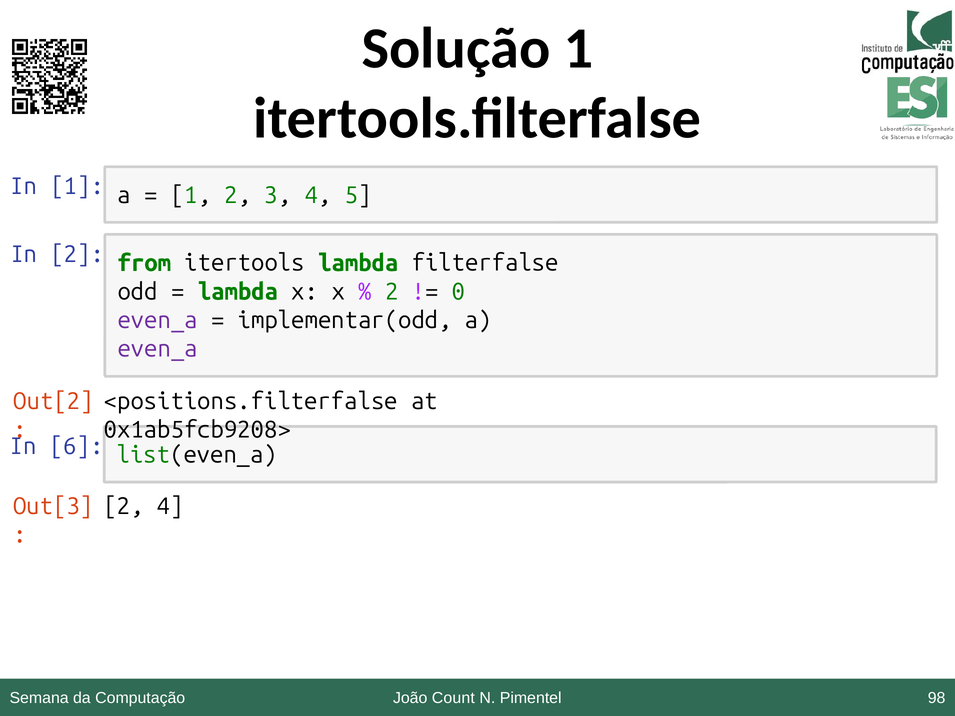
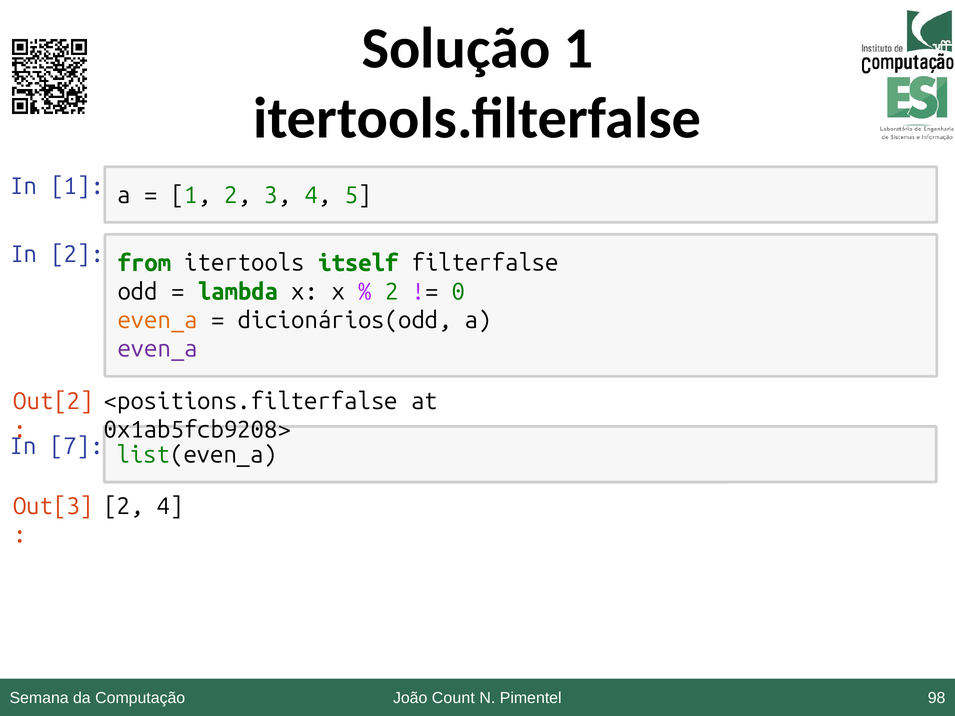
itertools lambda: lambda -> itself (358, 263)
even_a colour: purple -> orange (158, 321)
implementar(odd: implementar(odd -> dicionários(odd (345, 321)
6: 6 -> 7 (77, 446)
